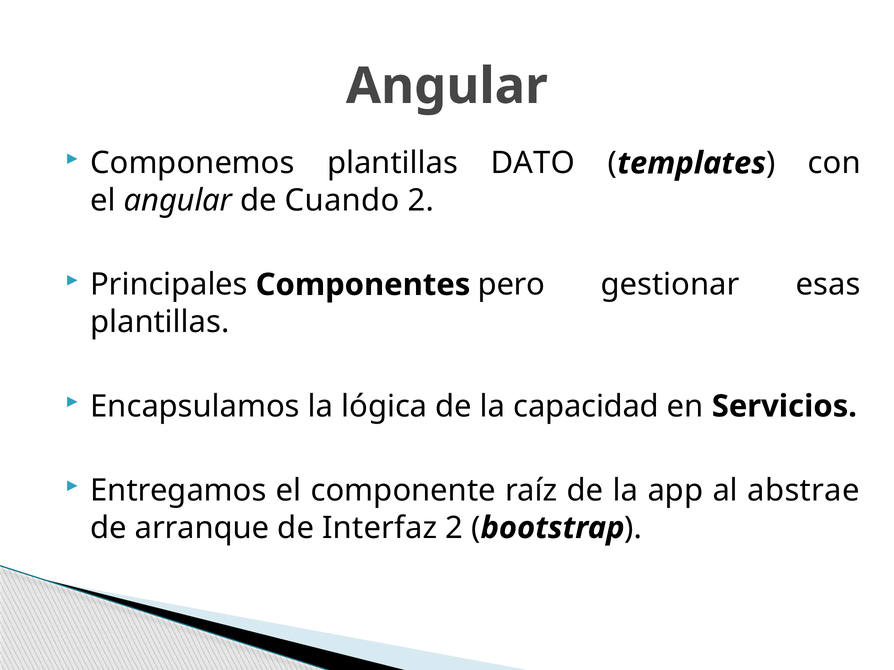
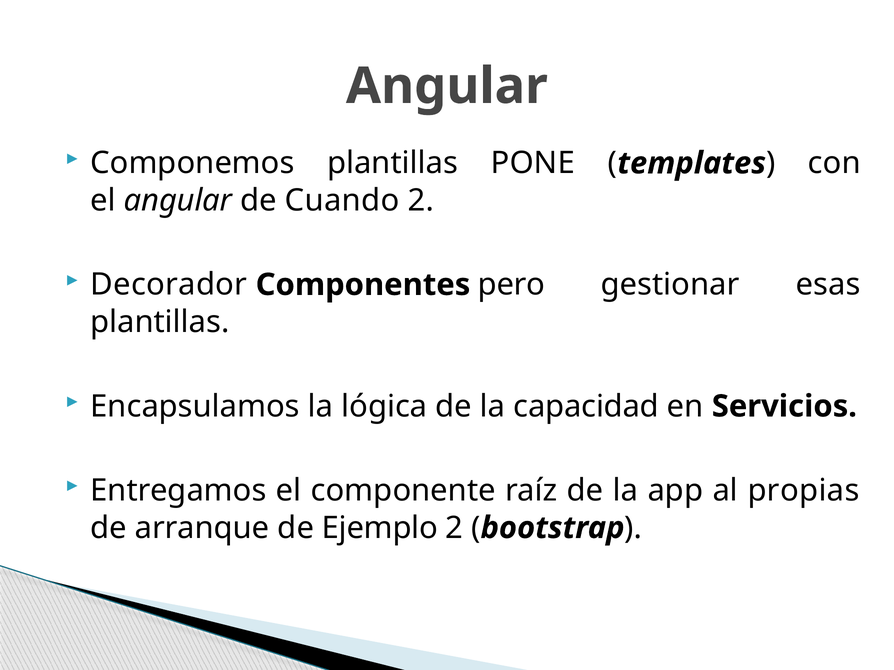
DATO: DATO -> PONE (533, 163)
Principales: Principales -> Decorador (169, 285)
abstrae: abstrae -> propias (804, 491)
Interfaz: Interfaz -> Ejemplo (380, 528)
